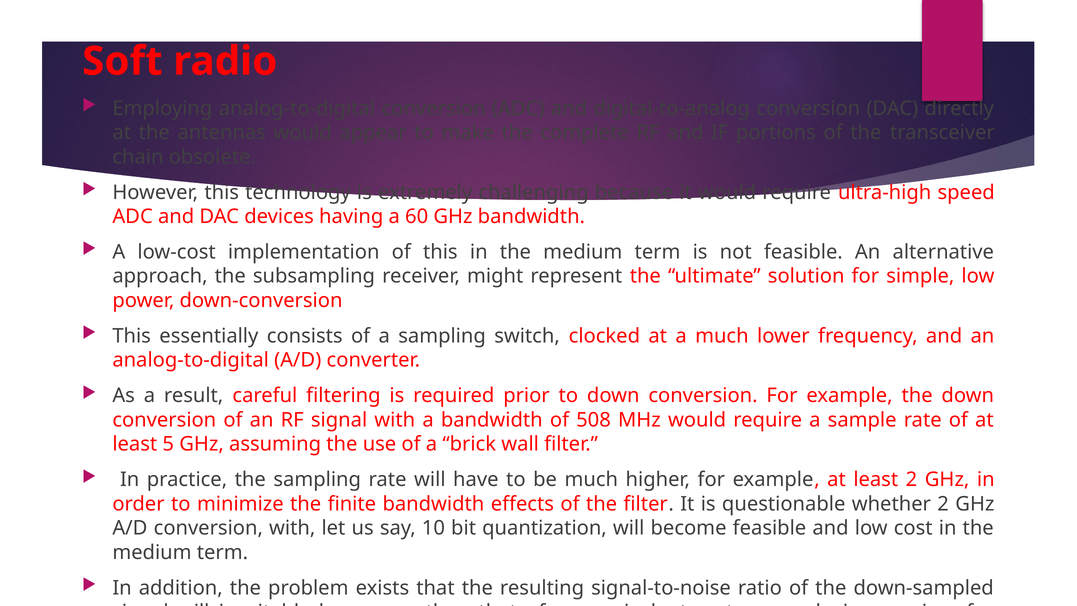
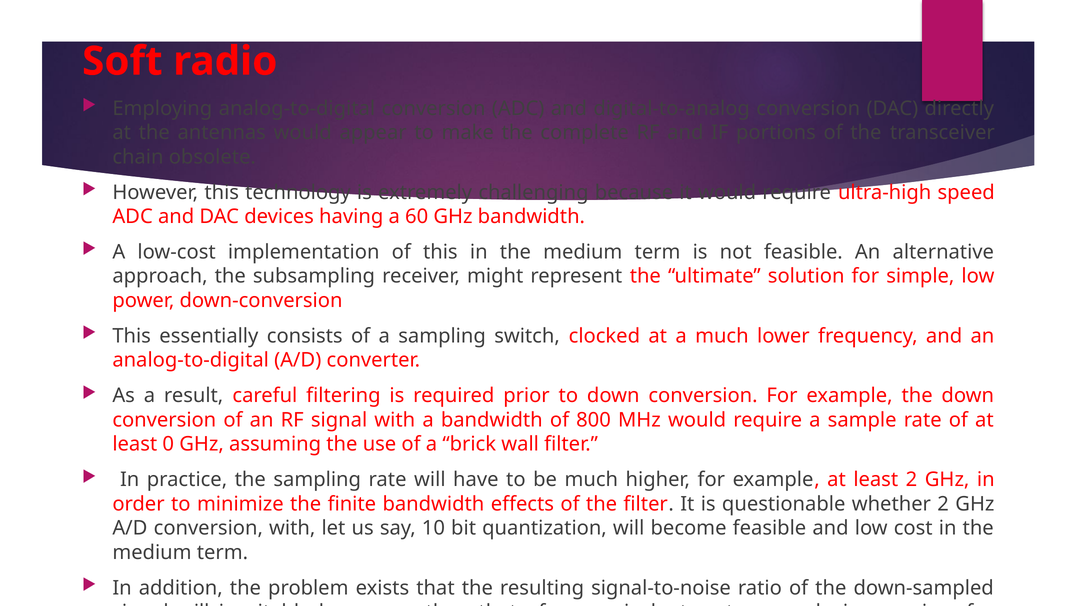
508: 508 -> 800 (594, 420)
5: 5 -> 0 (168, 444)
